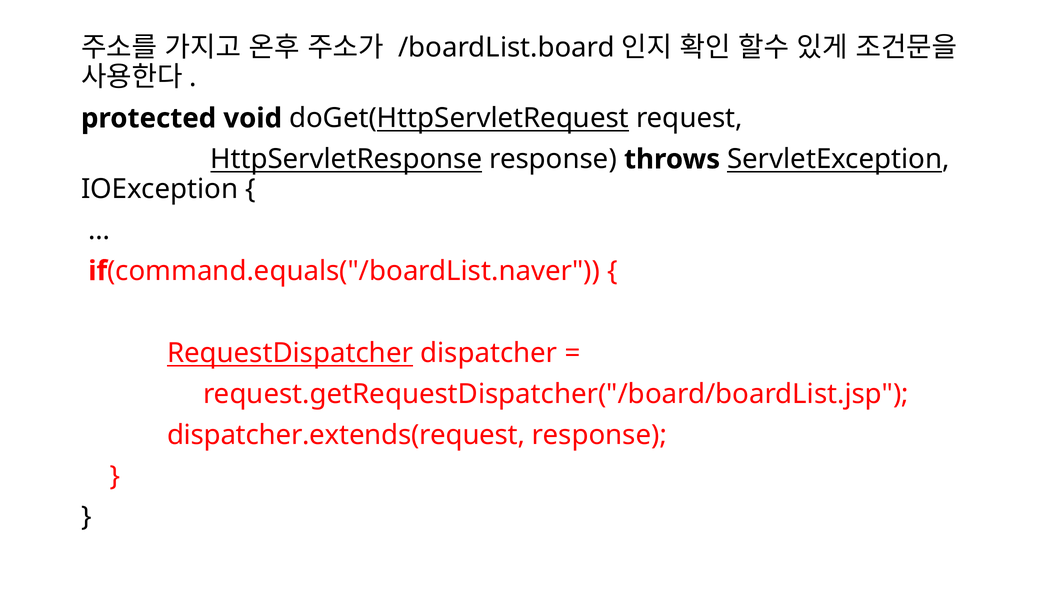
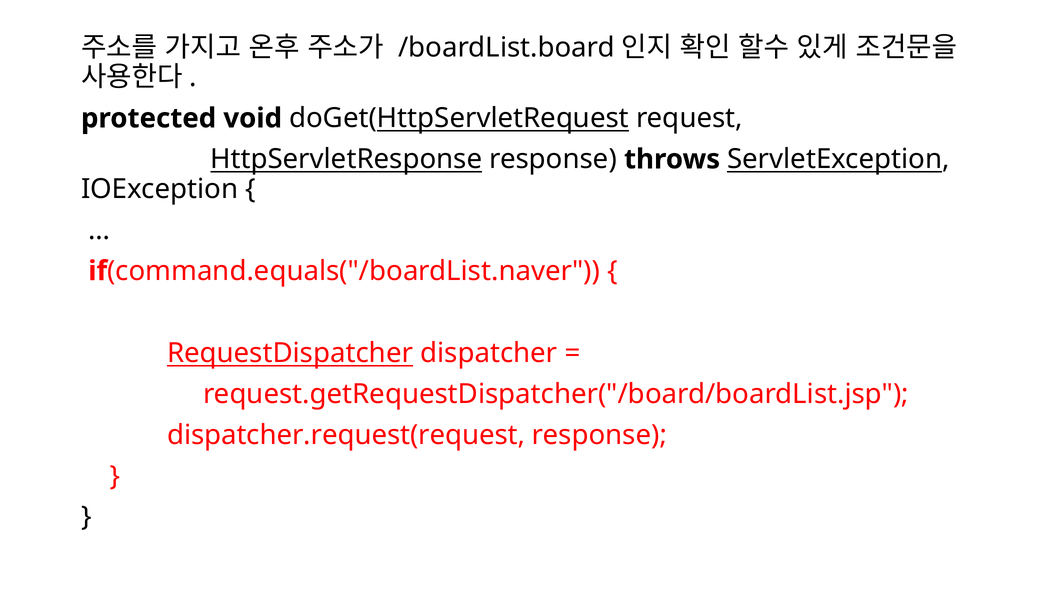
dispatcher.extends(request: dispatcher.extends(request -> dispatcher.request(request (346, 435)
